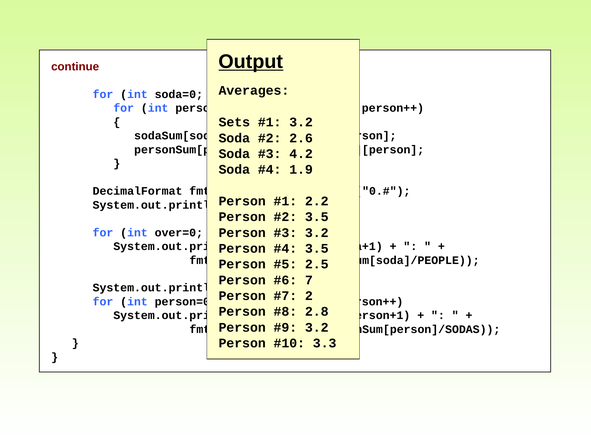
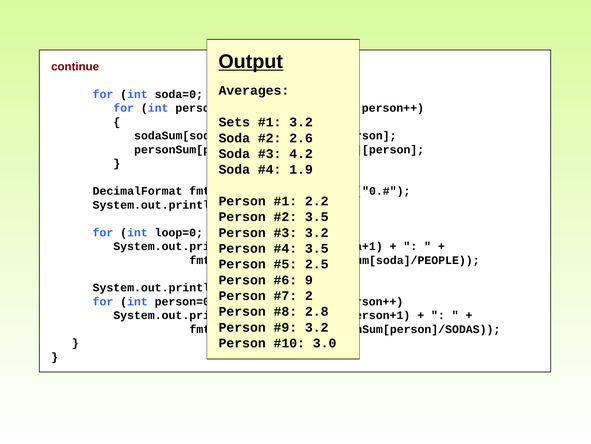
over=0: over=0 -> loop=0 (179, 232)
7: 7 -> 9 (309, 280)
3.3: 3.3 -> 3.0 (325, 343)
